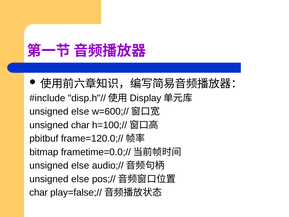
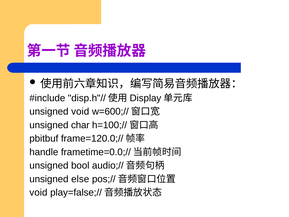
else: else -> void (80, 111)
bitmap: bitmap -> handle (44, 152)
else: else -> bool (80, 165)
char: char -> void (38, 192)
